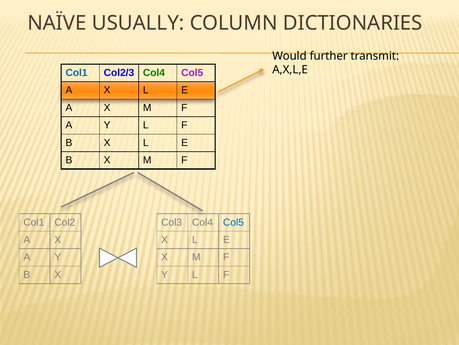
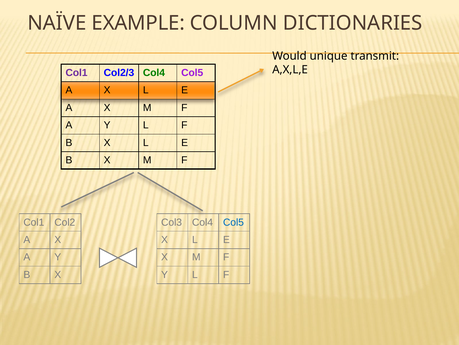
USUALLY: USUALLY -> EXAMPLE (138, 23)
further: further -> unique (329, 56)
Col1 colour: blue -> purple (77, 73)
